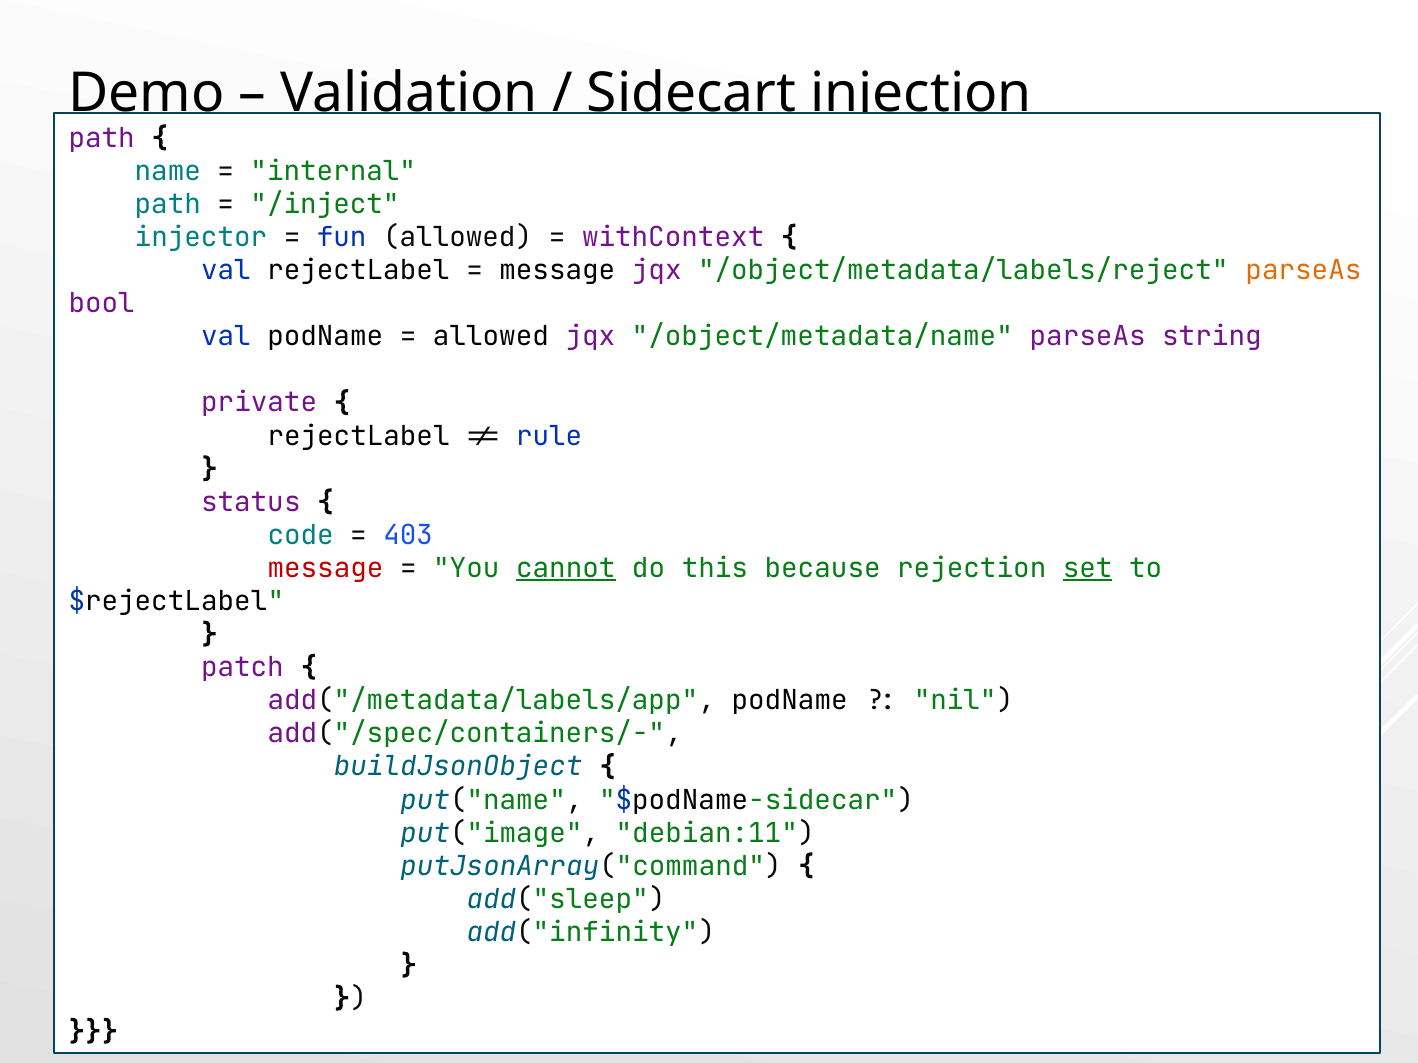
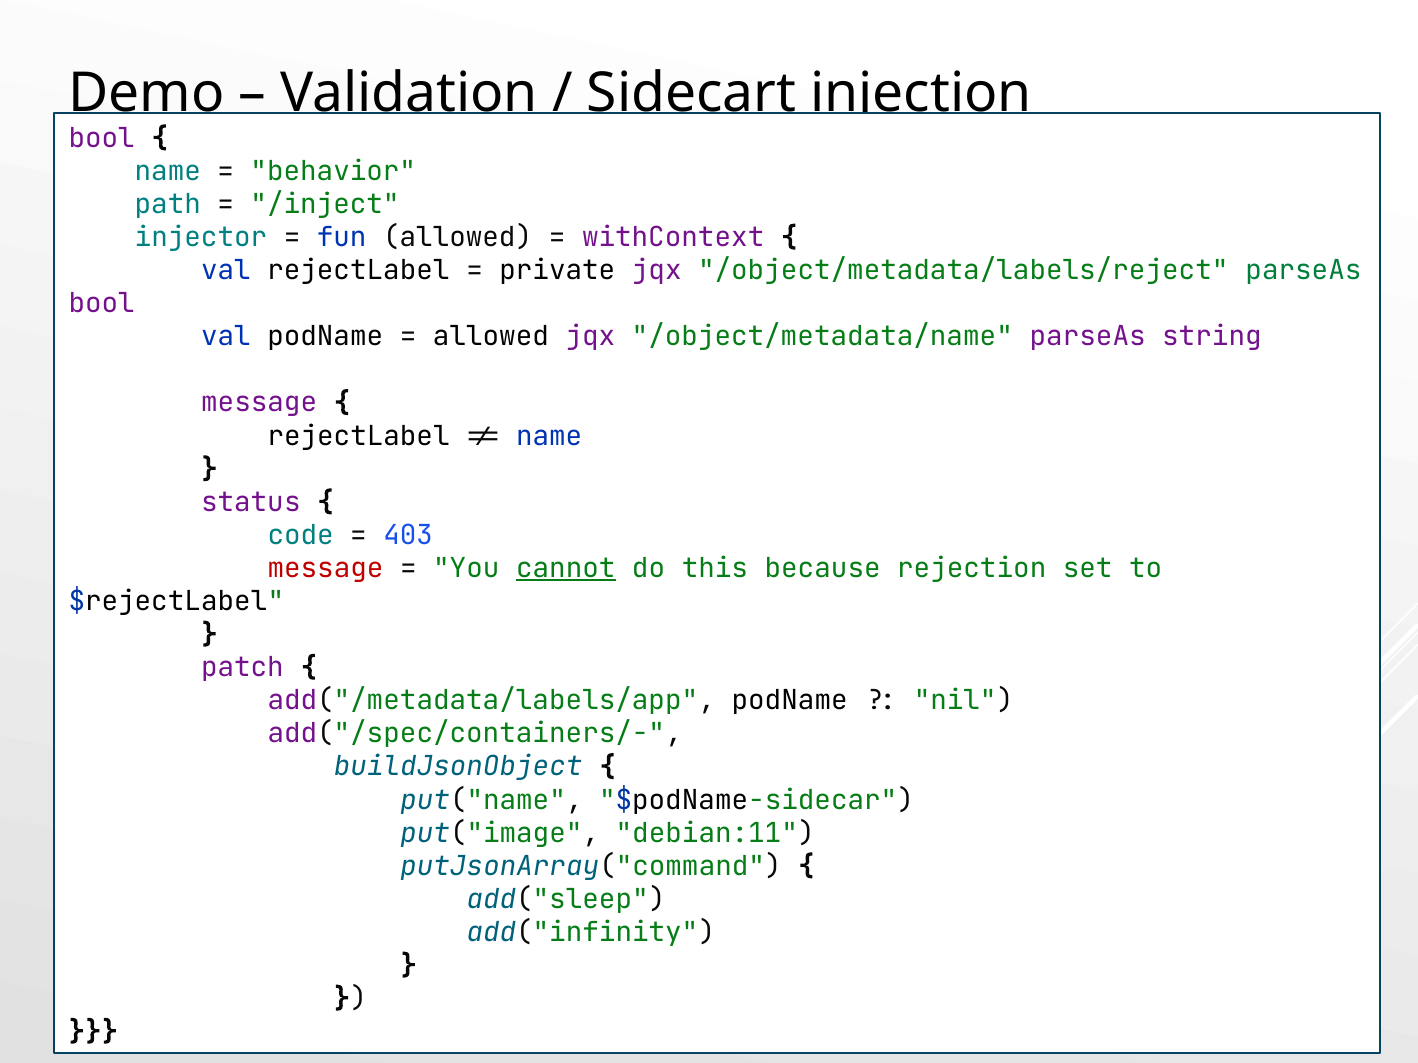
path: path -> bool (102, 138)
internal: internal -> behavior (333, 171)
message: message -> private (557, 271)
parseAs colour: orange -> green (1303, 271)
private: private -> message (259, 403)
rule: rule -> name (549, 436)
set underline: present -> none (1088, 569)
